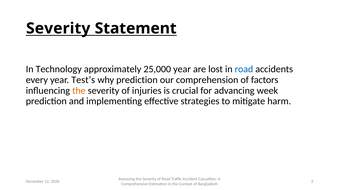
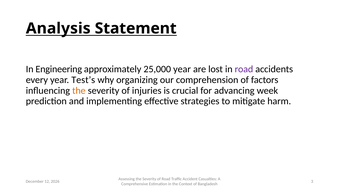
Severity: Severity -> Analysis (58, 28)
Technology: Technology -> Engineering (59, 69)
road colour: blue -> purple (244, 69)
why prediction: prediction -> organizing (137, 80)
